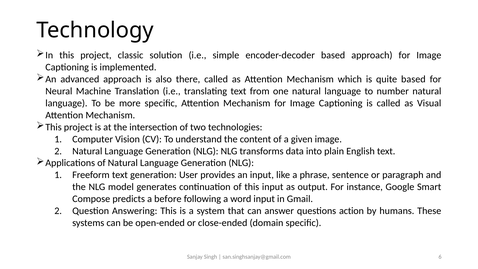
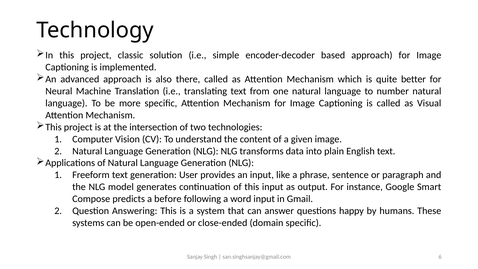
quite based: based -> better (413, 79)
action: action -> happy (351, 211)
